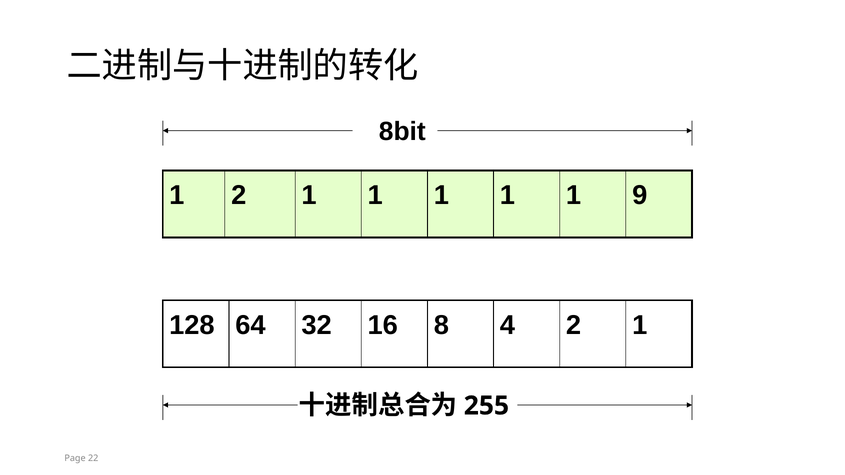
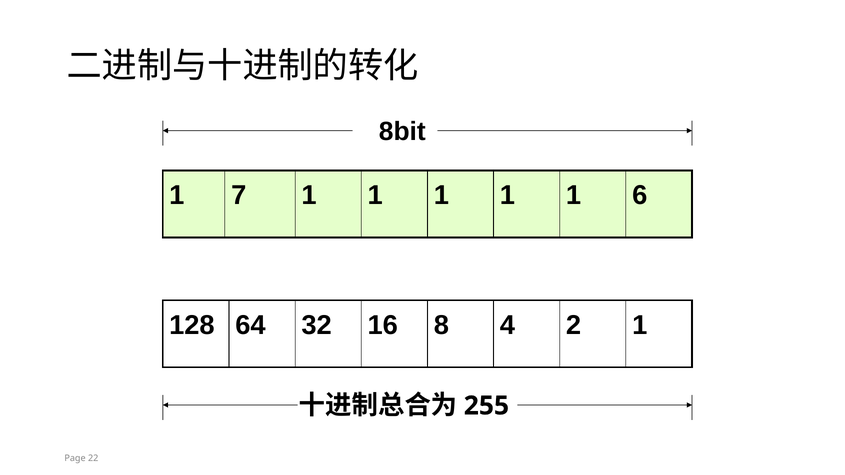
1 2: 2 -> 7 (239, 196)
9: 9 -> 6 (640, 196)
